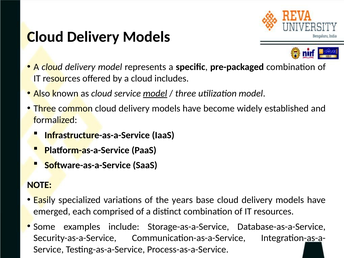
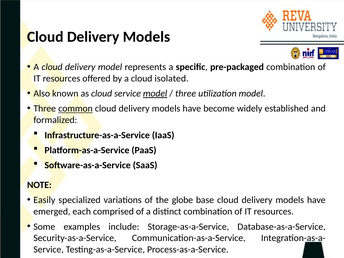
includes: includes -> isolated (172, 78)
common underline: none -> present (75, 109)
years: years -> globe (182, 200)
